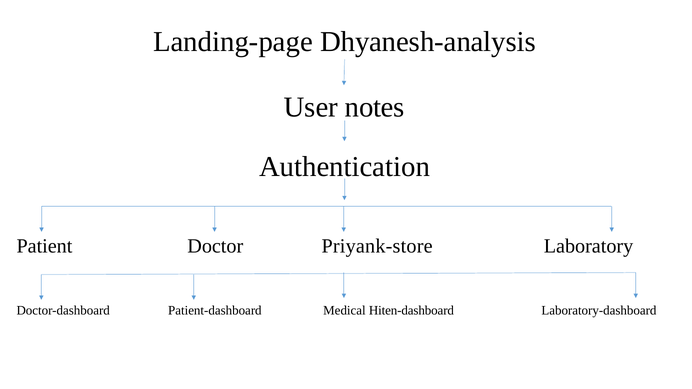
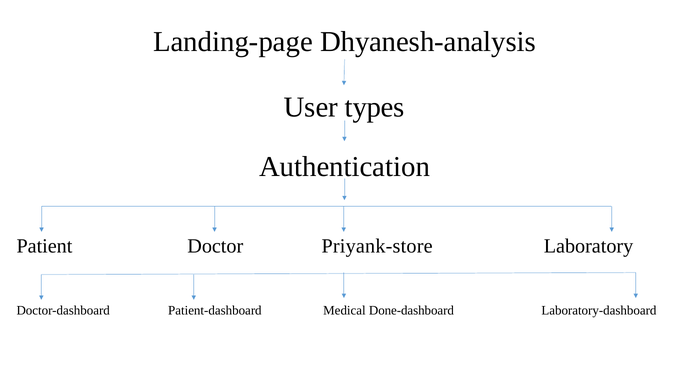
notes: notes -> types (375, 107)
Hiten-dashboard: Hiten-dashboard -> Done-dashboard (411, 310)
